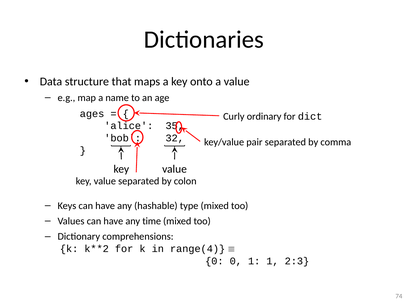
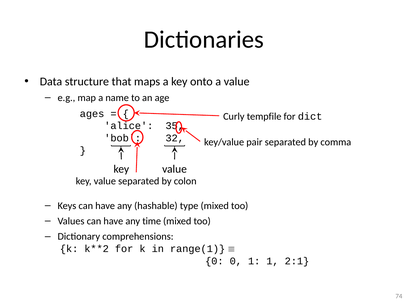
ordinary: ordinary -> tempfile (264, 116)
range(4: range(4 -> range(1 (198, 249)
2:3: 2:3 -> 2:1 (297, 261)
